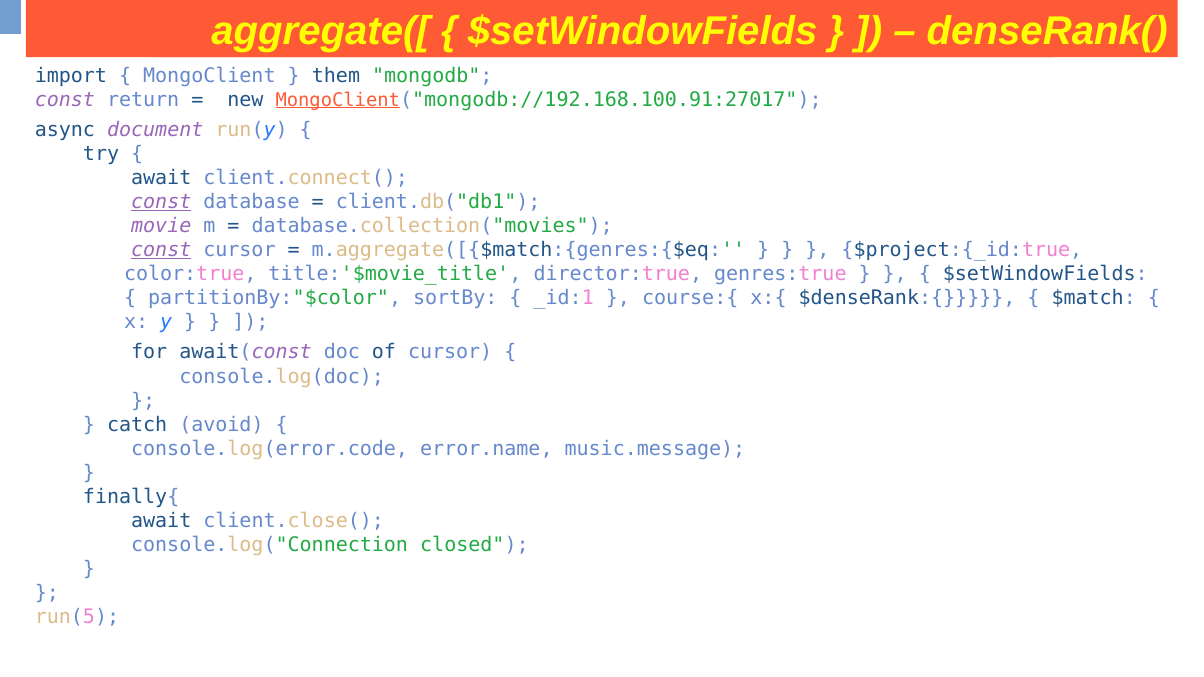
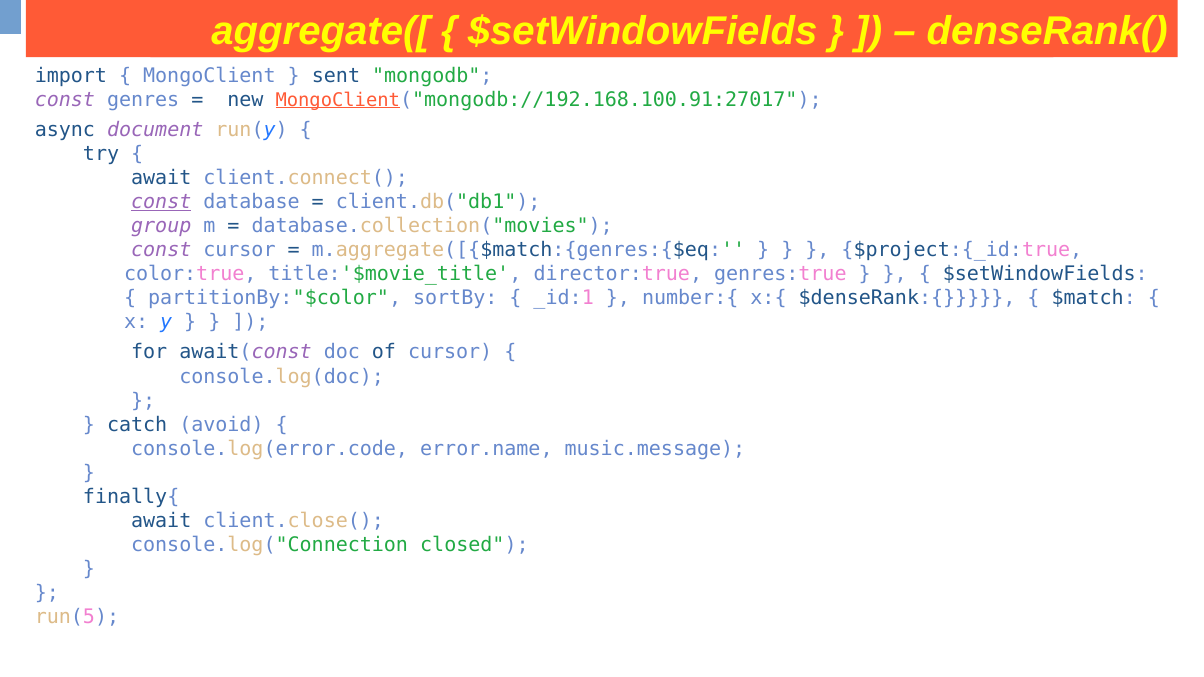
them: them -> sent (336, 76)
return: return -> genres (143, 100)
movie: movie -> group (161, 226)
const underline: present -> none (161, 250)
course:{: course:{ -> number:{ (690, 298)
